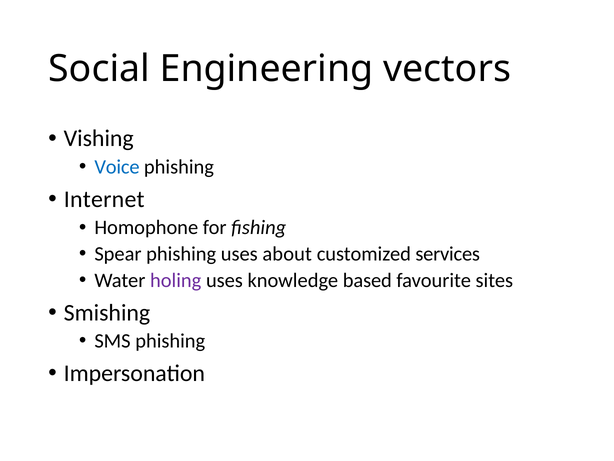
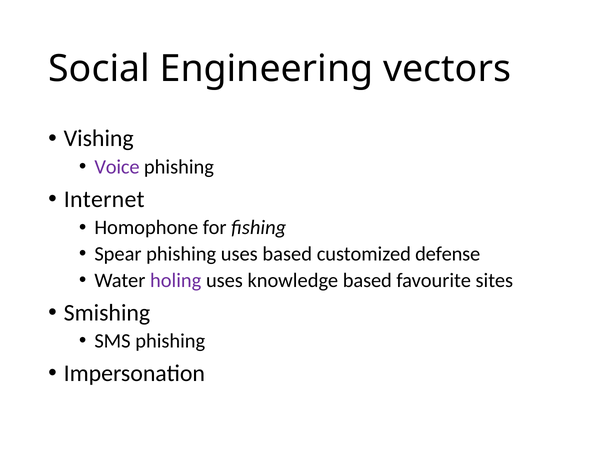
Voice colour: blue -> purple (117, 167)
uses about: about -> based (287, 254)
services: services -> defense (448, 254)
